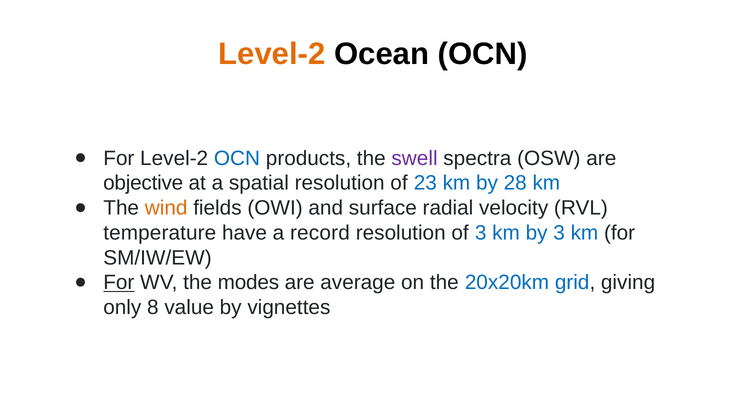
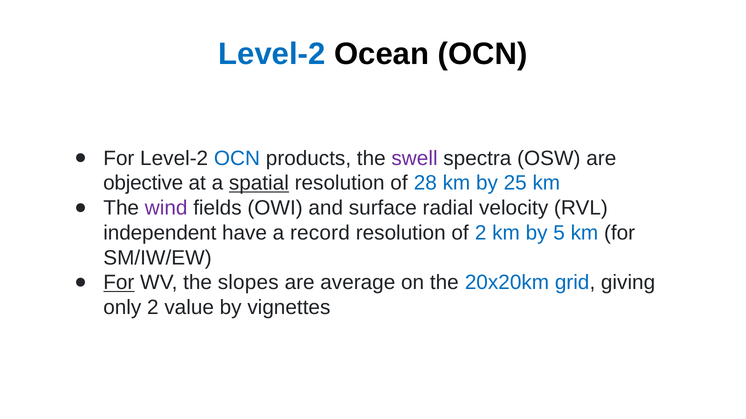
Level-2 colour: orange -> blue (272, 54)
spatial underline: none -> present (259, 183)
23: 23 -> 28 (425, 183)
28: 28 -> 25 (515, 183)
wind colour: orange -> purple (166, 208)
temperature: temperature -> independent (160, 233)
of 3: 3 -> 2 (481, 233)
by 3: 3 -> 5 (559, 233)
modes: modes -> slopes (248, 283)
only 8: 8 -> 2 (153, 308)
